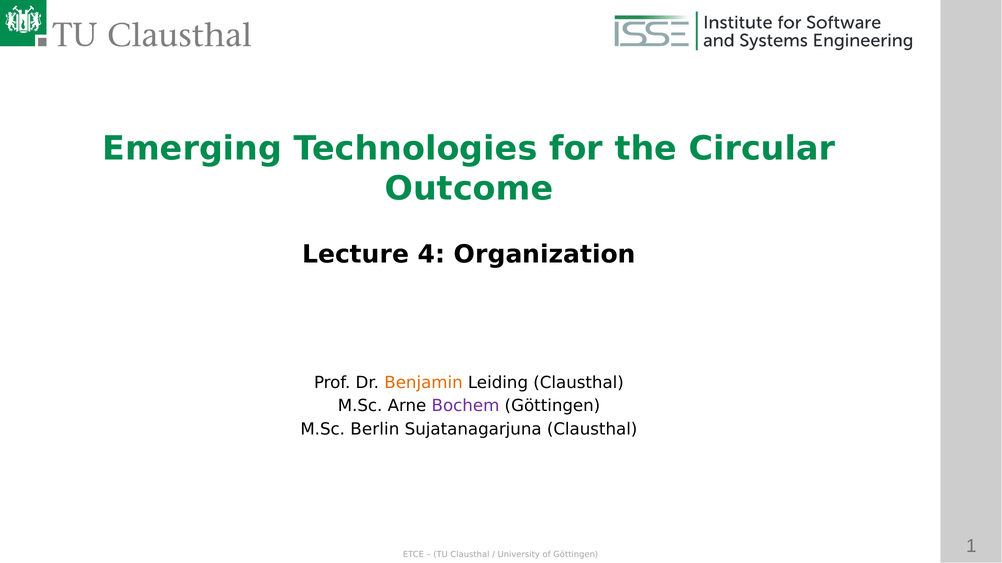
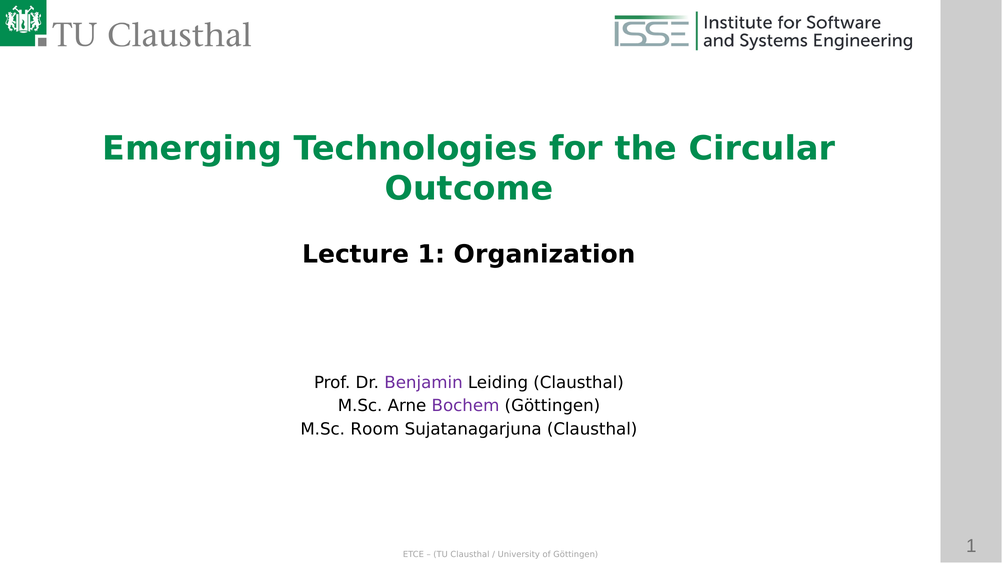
Lecture 4: 4 -> 1 (432, 255)
Benjamin colour: orange -> purple (424, 383)
Berlin: Berlin -> Room (375, 430)
